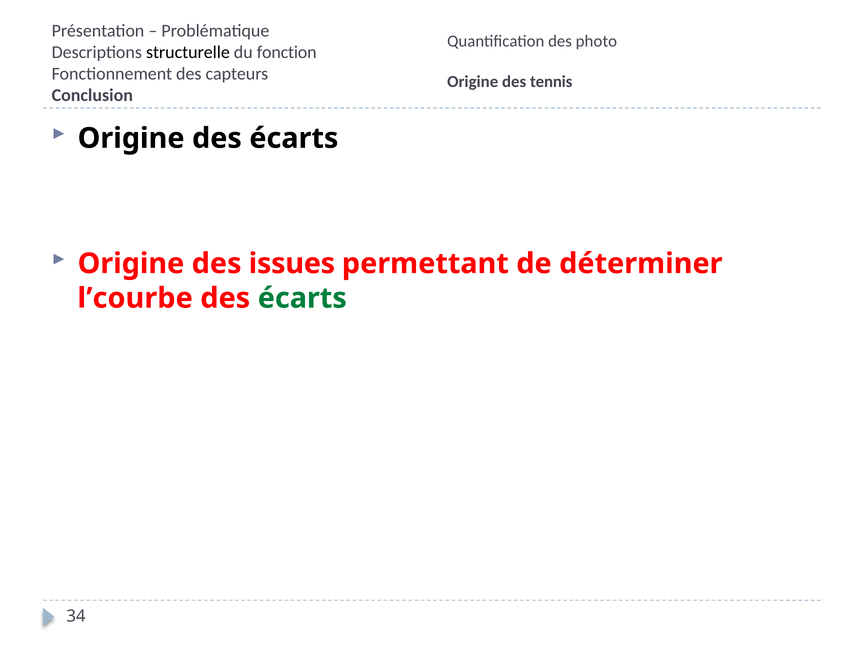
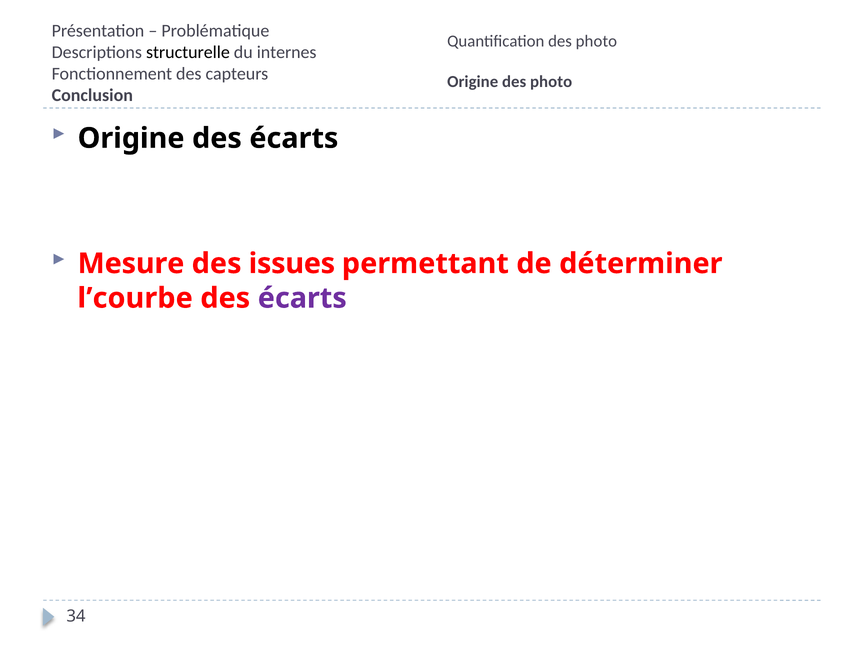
fonction: fonction -> internes (287, 52)
Origine des tennis: tennis -> photo (551, 82)
Origine: Origine -> Mesure (131, 264)
écarts colour: green -> purple (302, 298)
